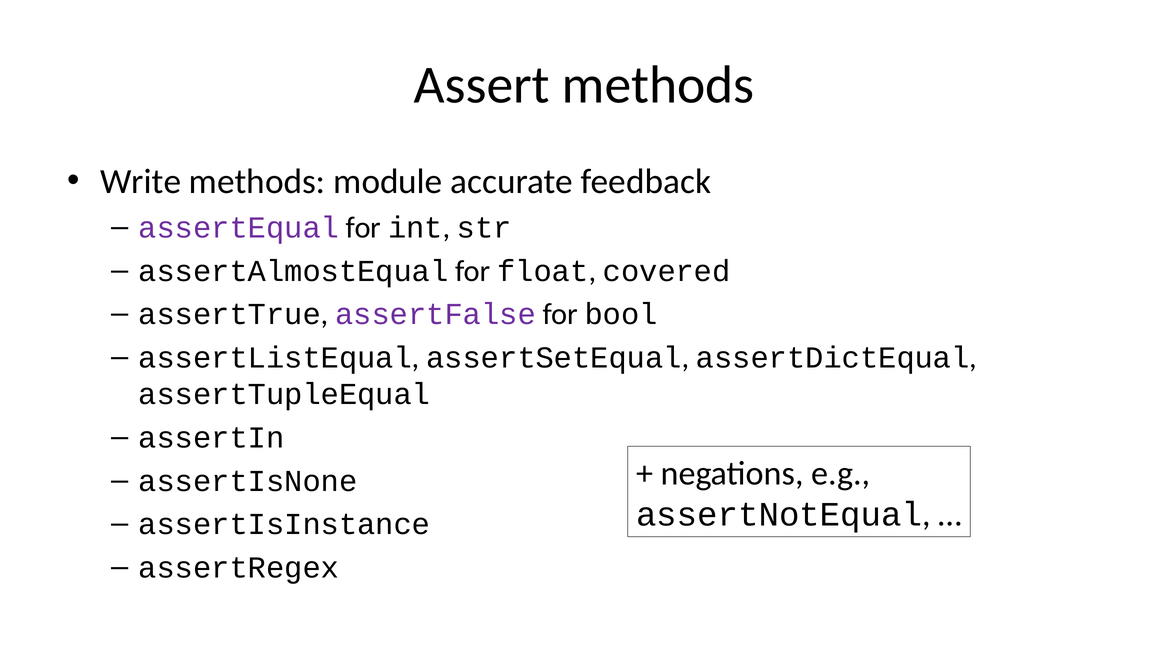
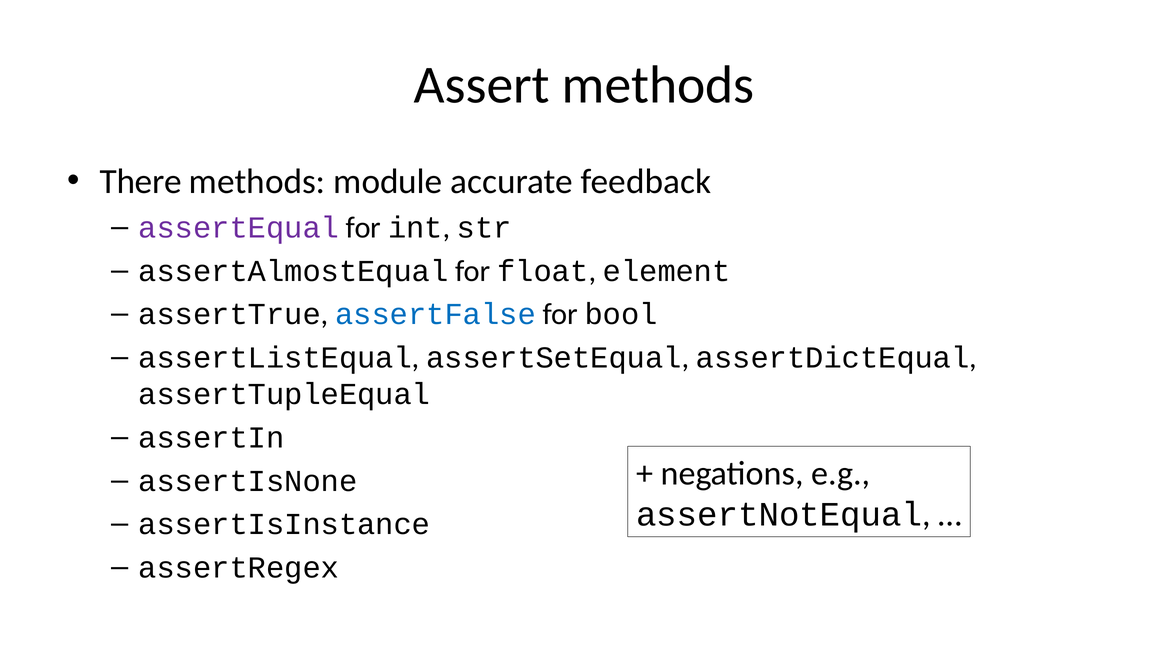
Write: Write -> There (141, 181)
covered: covered -> element (667, 271)
assertFalse colour: purple -> blue (435, 314)
